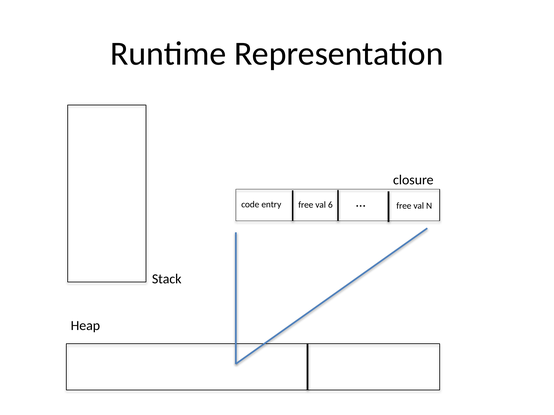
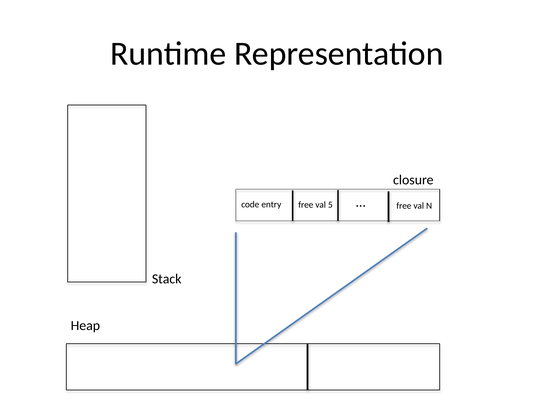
6: 6 -> 5 (330, 205)
